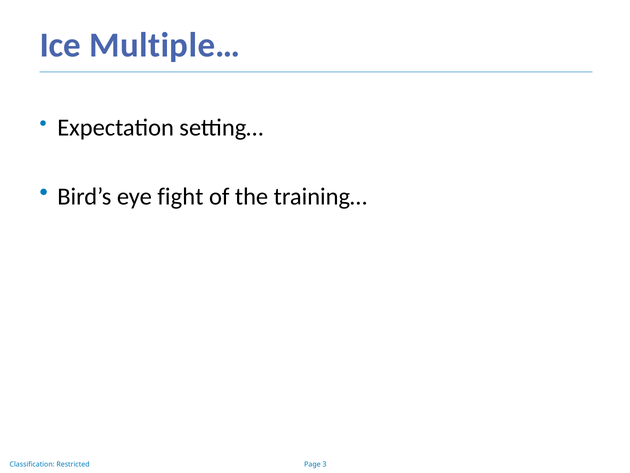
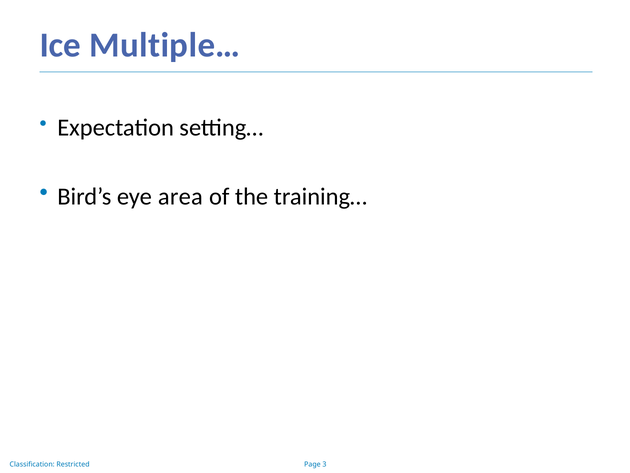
fight: fight -> area (180, 196)
